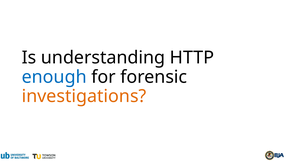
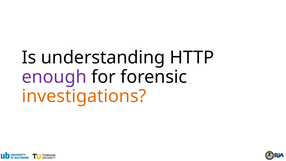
enough colour: blue -> purple (54, 77)
